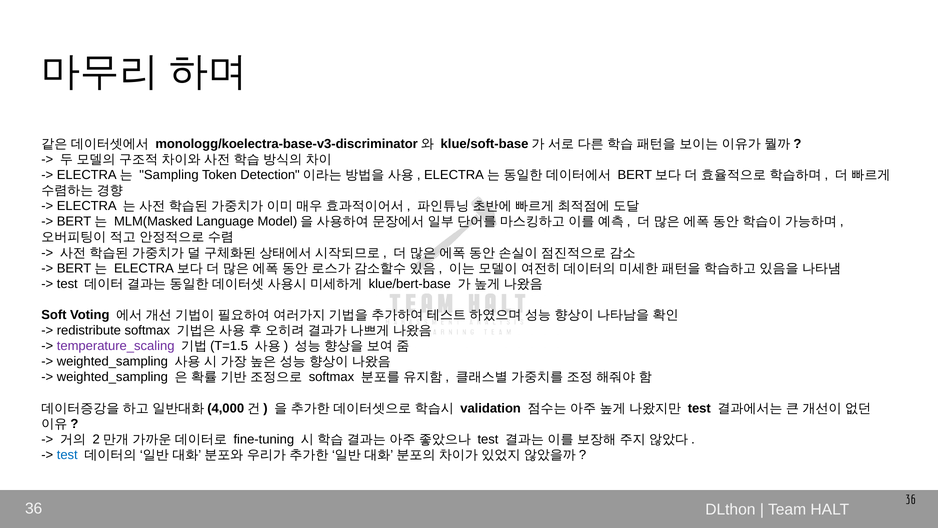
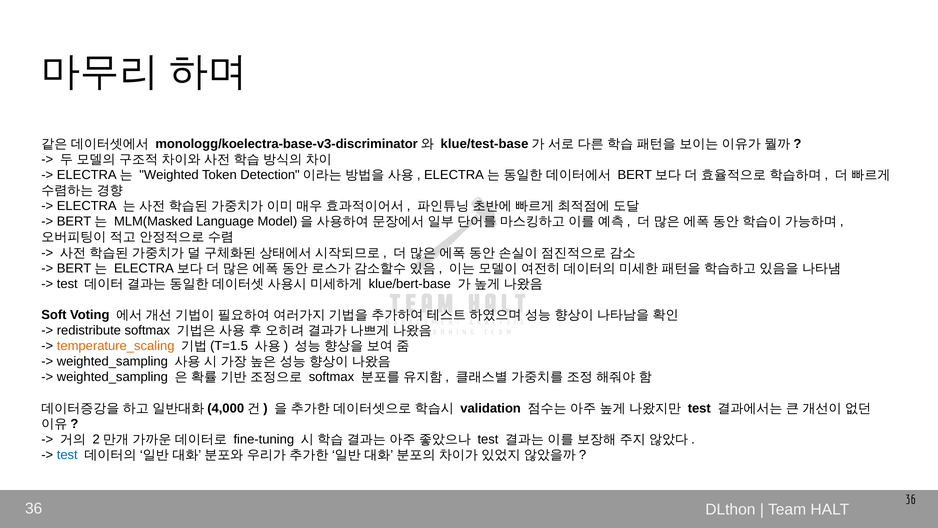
klue/soft-base: klue/soft-base -> klue/test-base (485, 144)
Sampling: Sampling -> Weighted (169, 175)
temperature_scaling colour: purple -> orange (116, 346)
